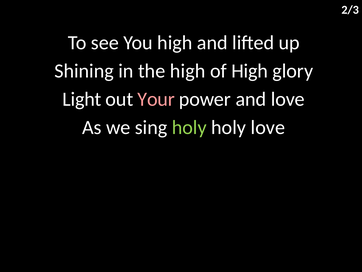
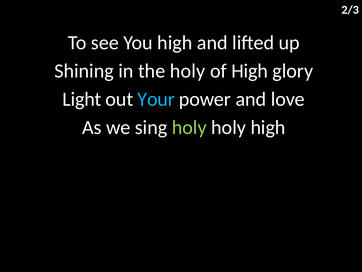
the high: high -> holy (188, 71)
Your colour: pink -> light blue (156, 99)
holy love: love -> high (268, 127)
